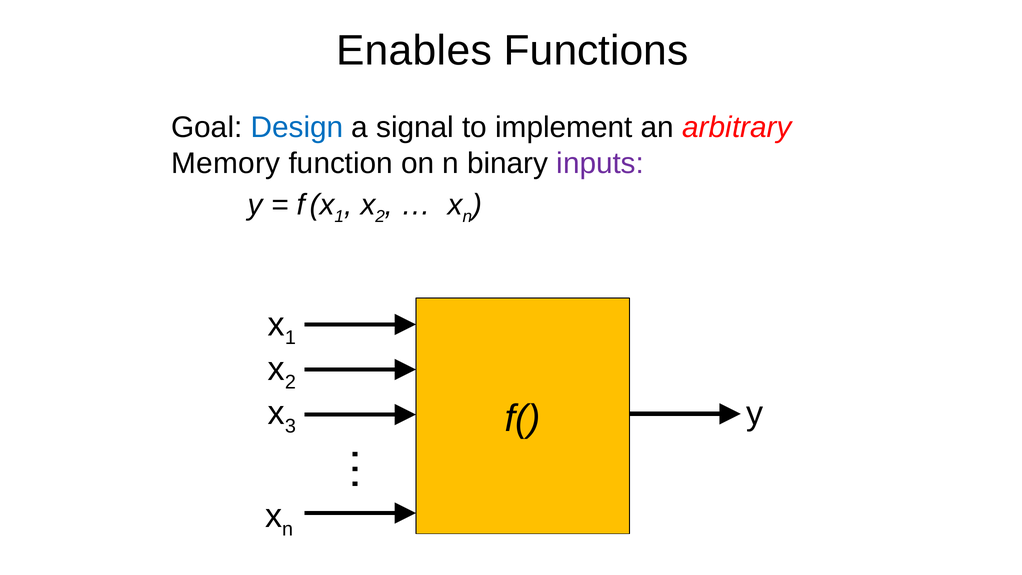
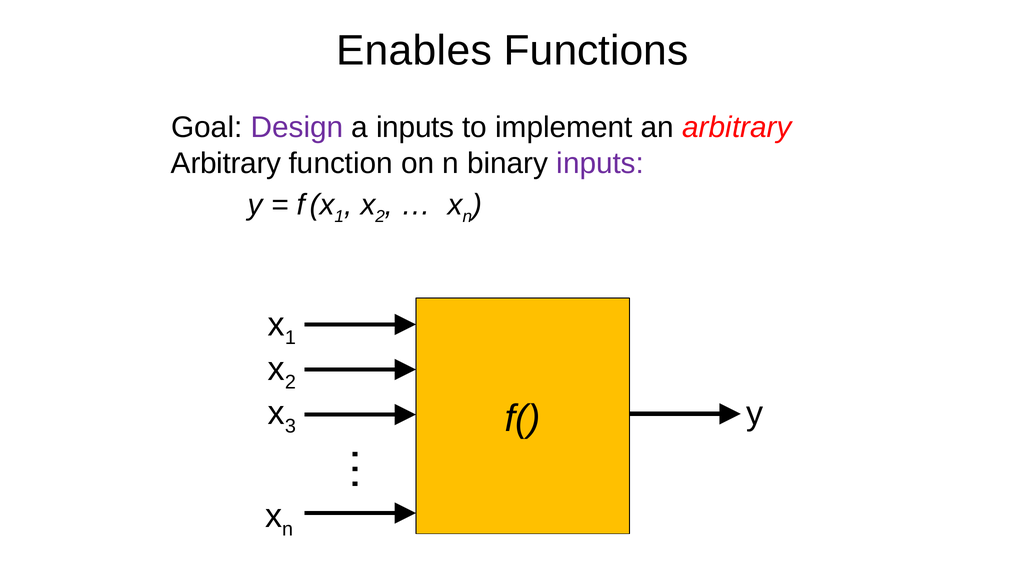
Design colour: blue -> purple (297, 128)
a signal: signal -> inputs (415, 128)
Memory: Memory -> Arbitrary (226, 163)
